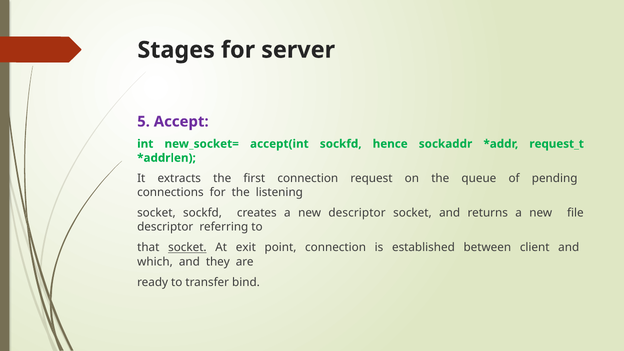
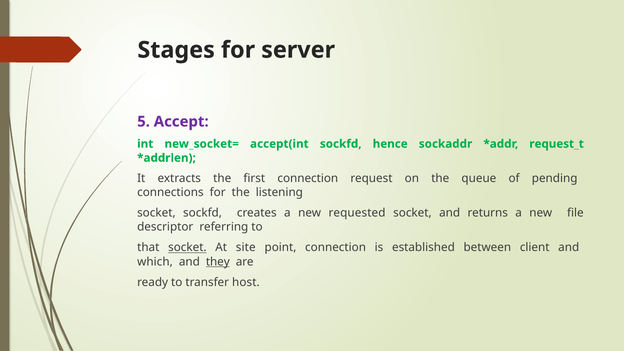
new descriptor: descriptor -> requested (357, 213)
exit: exit -> site (246, 248)
they underline: none -> present (218, 262)
bind: bind -> host (246, 282)
